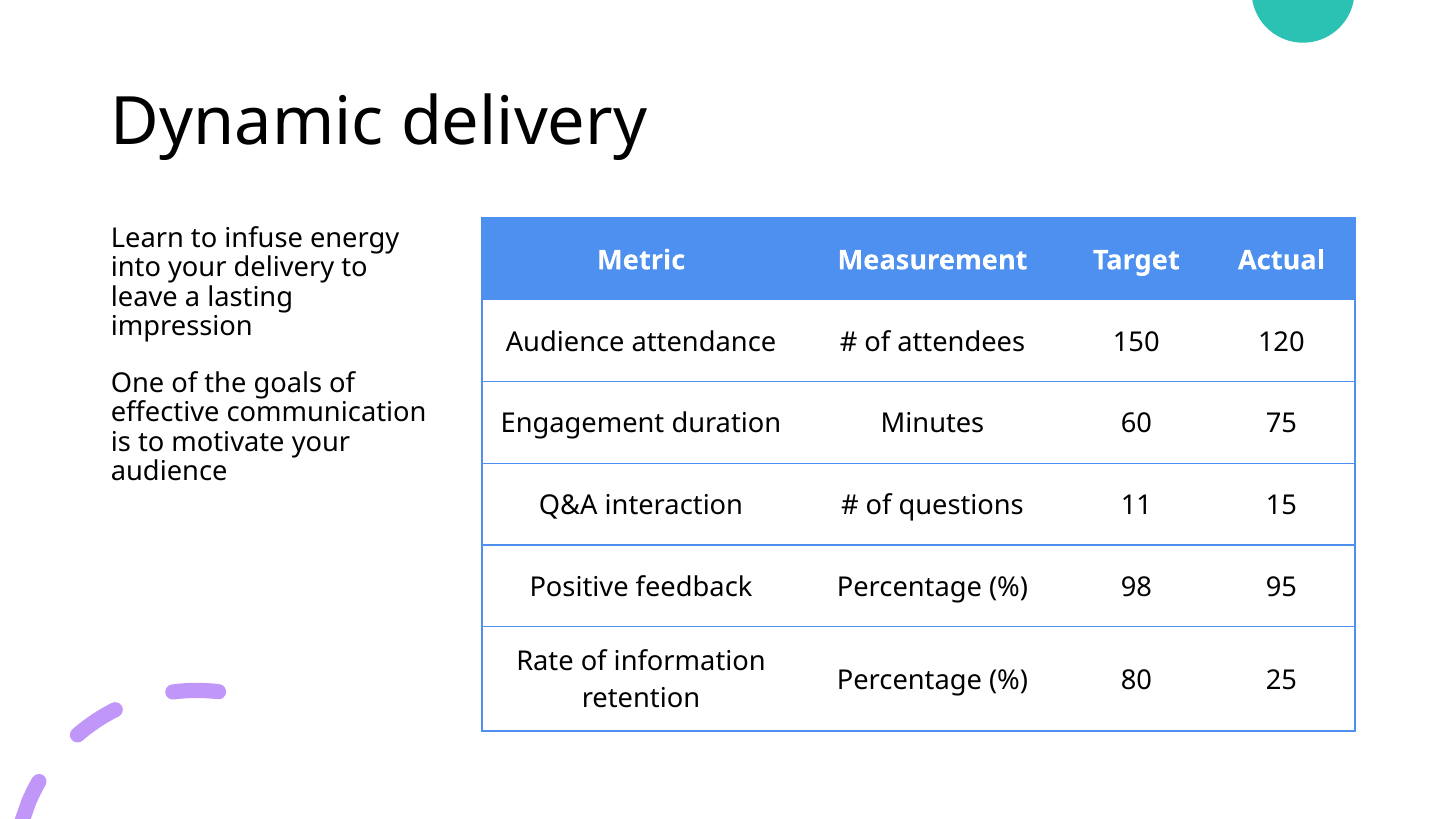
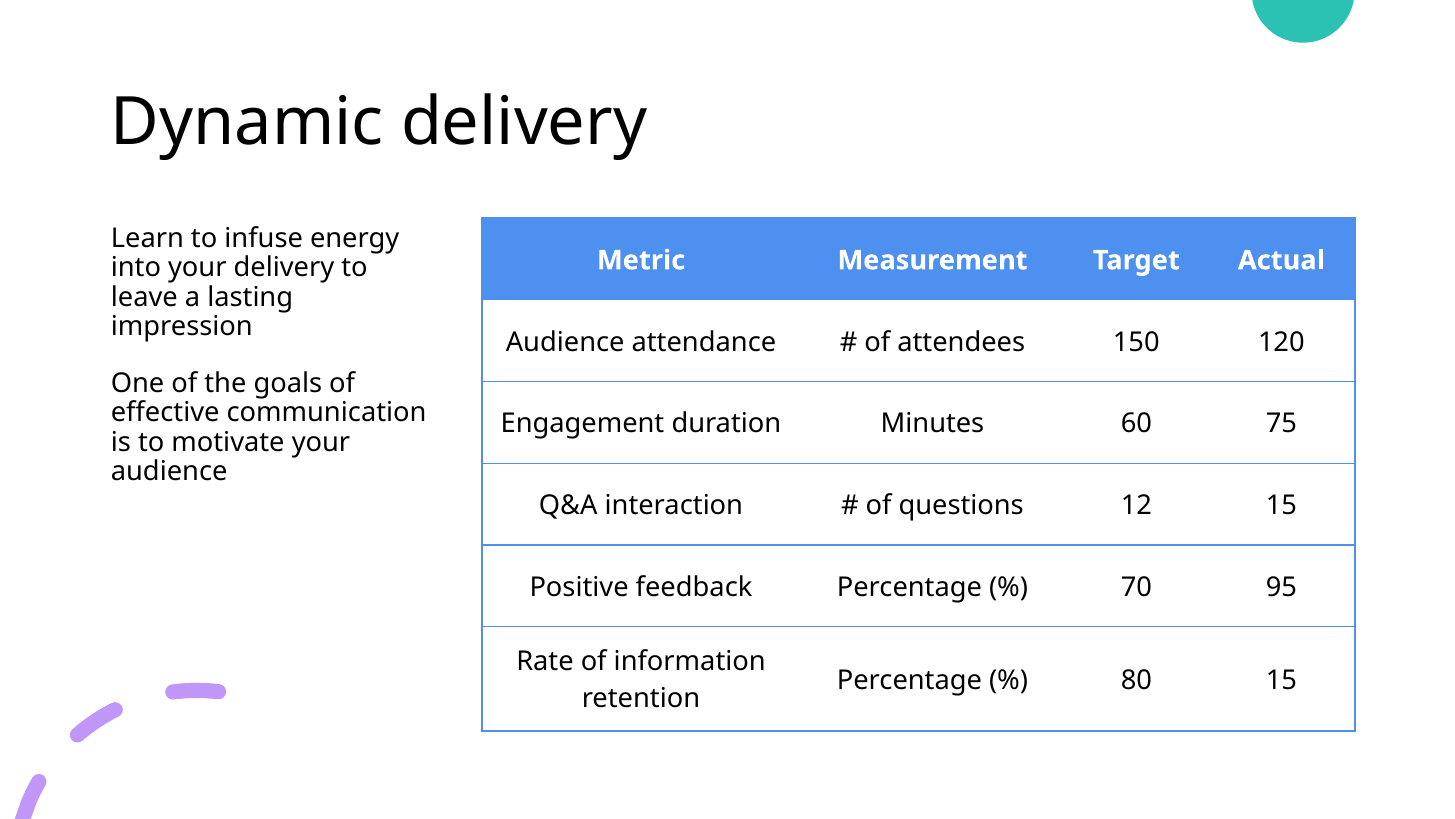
11: 11 -> 12 (1136, 505)
98: 98 -> 70 (1136, 587)
80 25: 25 -> 15 (1281, 680)
